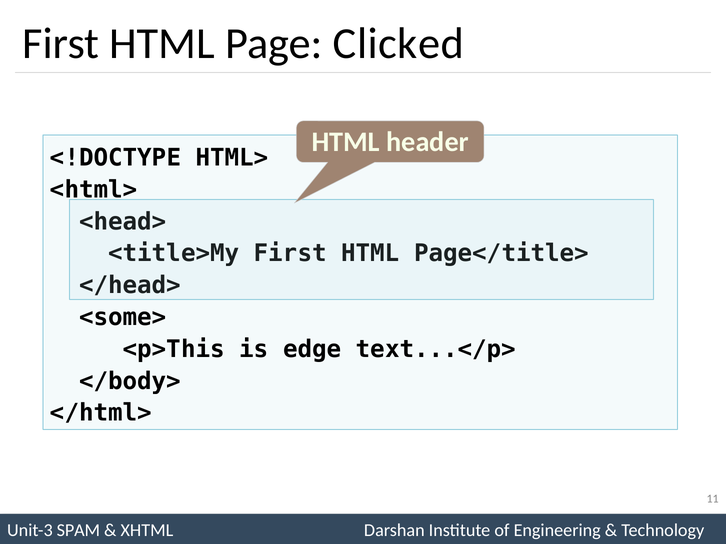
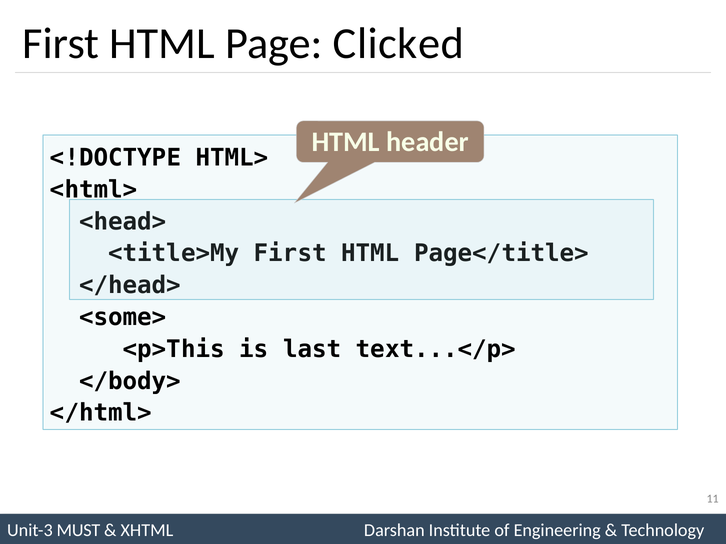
edge: edge -> last (312, 349)
SPAM: SPAM -> MUST (78, 531)
